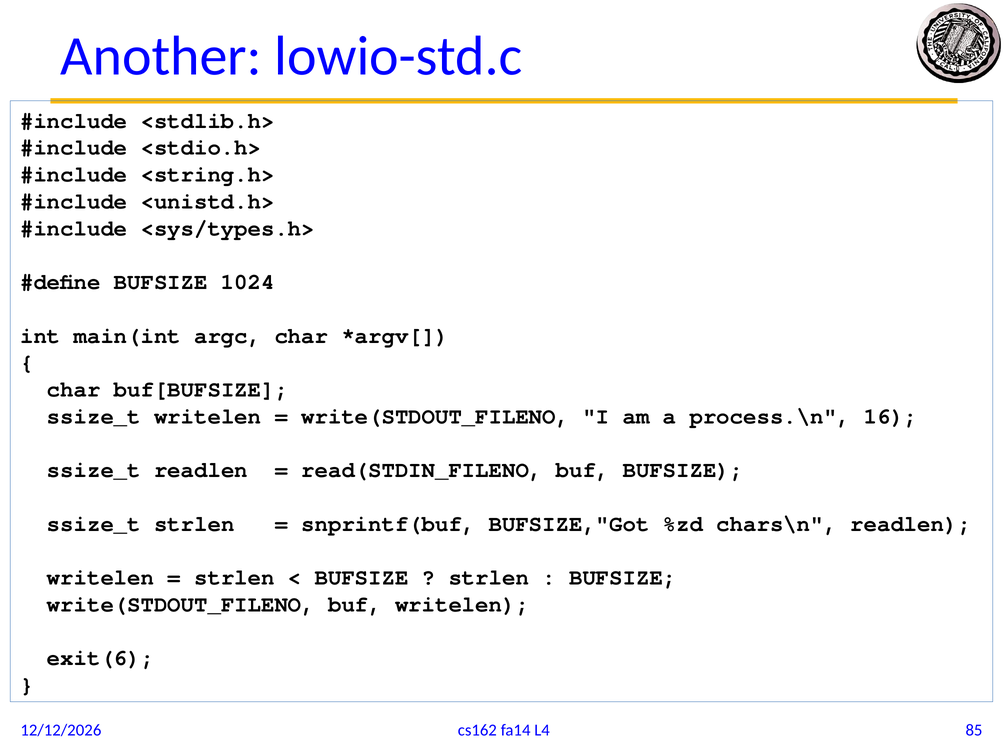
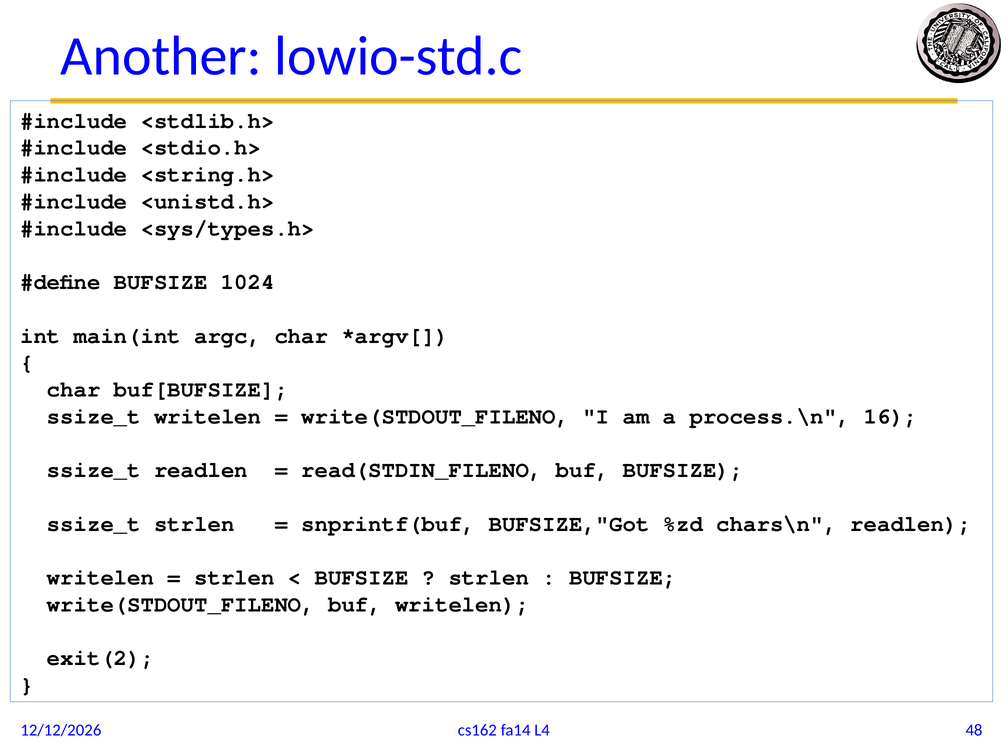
exit(6: exit(6 -> exit(2 (101, 658)
85: 85 -> 48 (974, 730)
